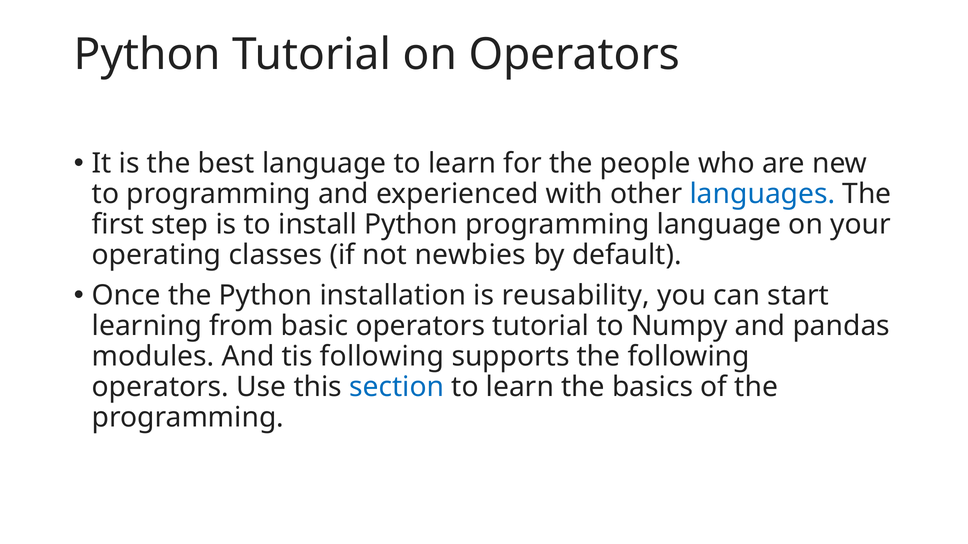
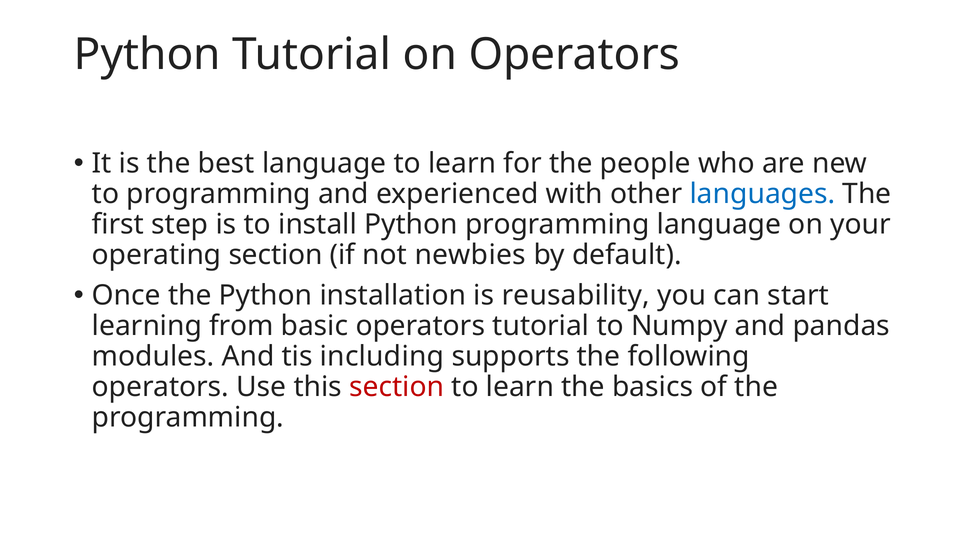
operating classes: classes -> section (276, 255)
tis following: following -> including (382, 357)
section colour: blue -> red (397, 387)
